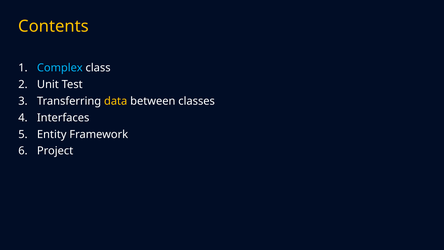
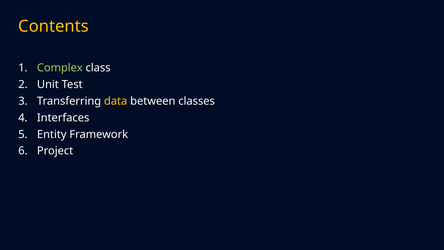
Complex colour: light blue -> light green (60, 68)
